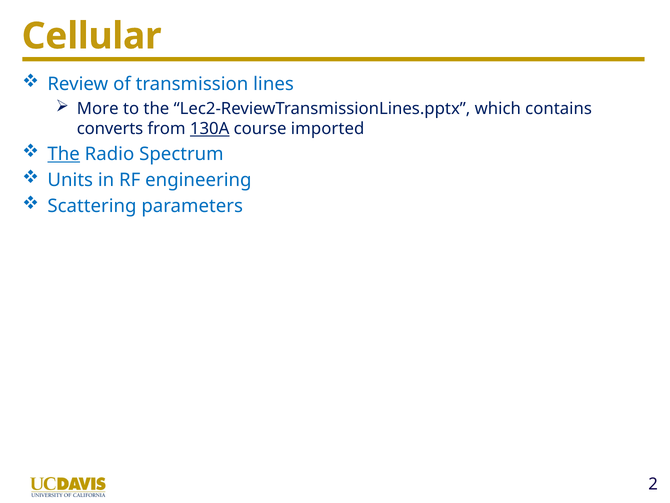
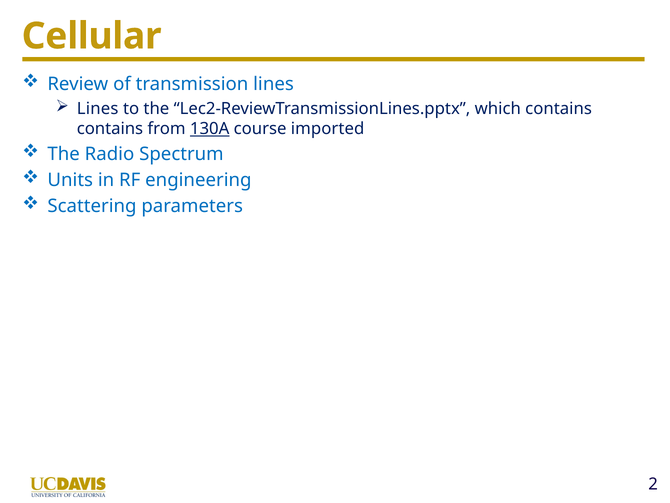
More: More -> Lines (98, 109)
converts: converts -> contains (110, 129)
The underline: present -> none (64, 154)
